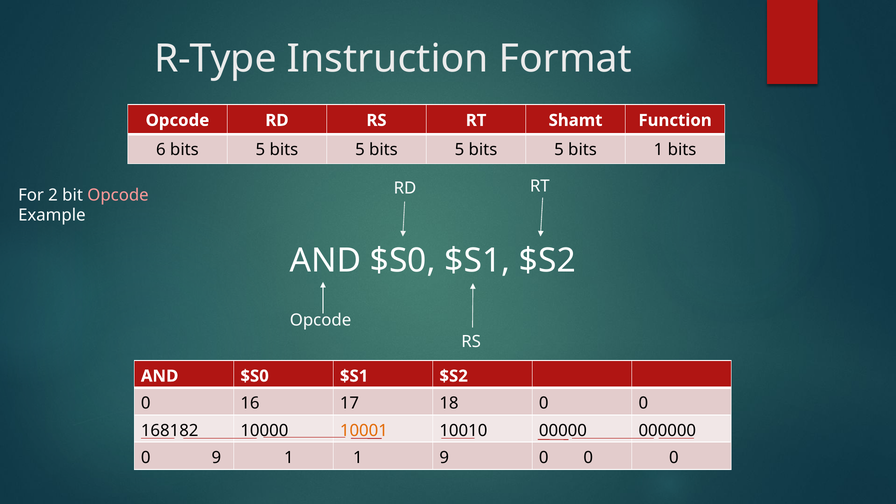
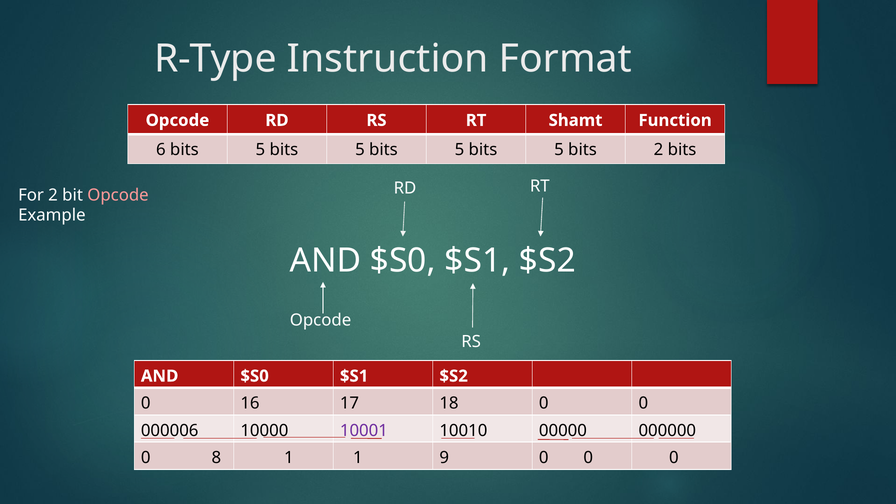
bits 1: 1 -> 2 (659, 150)
168182: 168182 -> 000006 (170, 431)
10001 colour: orange -> purple (364, 431)
0 9: 9 -> 8 (216, 458)
